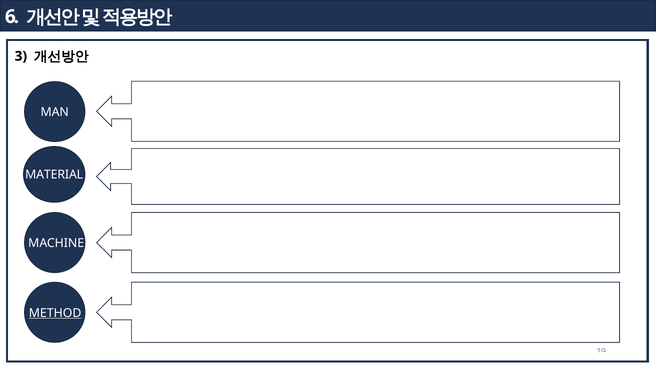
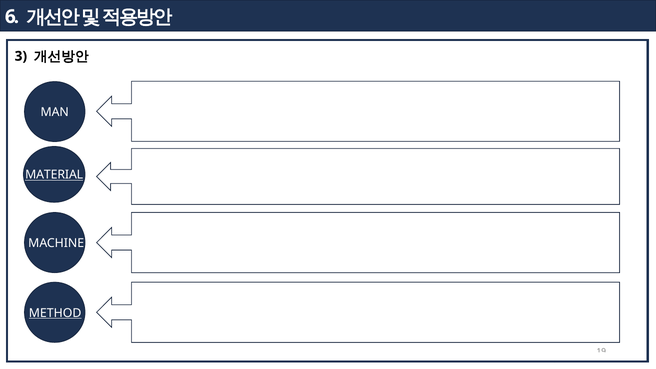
MATERIAL underline: none -> present (54, 175)
